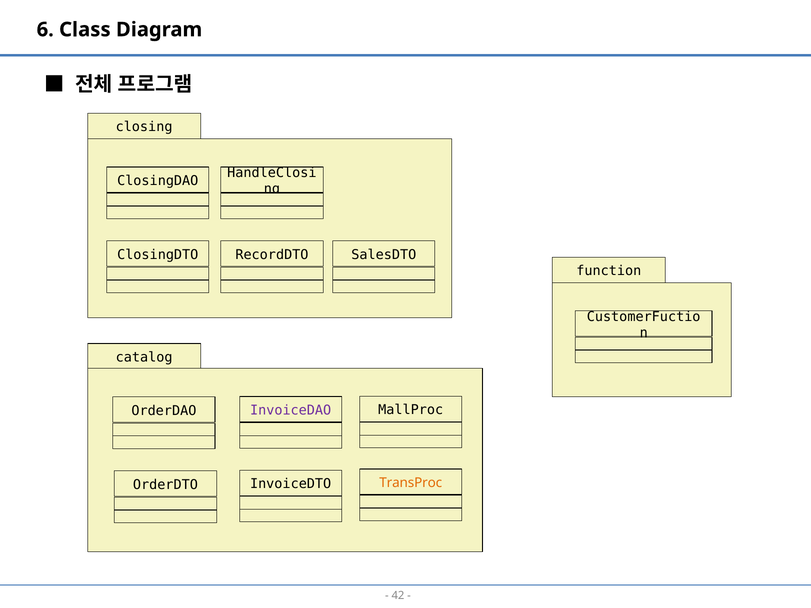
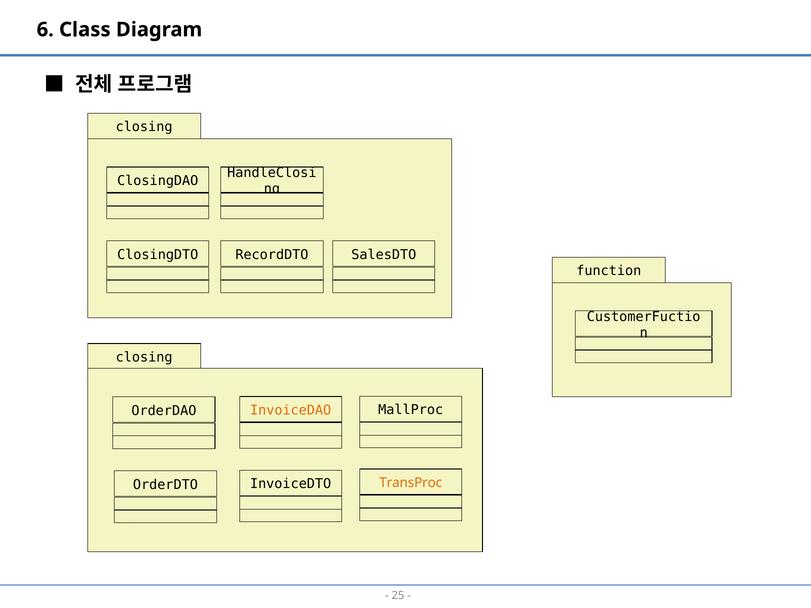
catalog: catalog -> closing (144, 357)
InvoiceDAO colour: purple -> orange (291, 410)
42: 42 -> 25 (398, 596)
